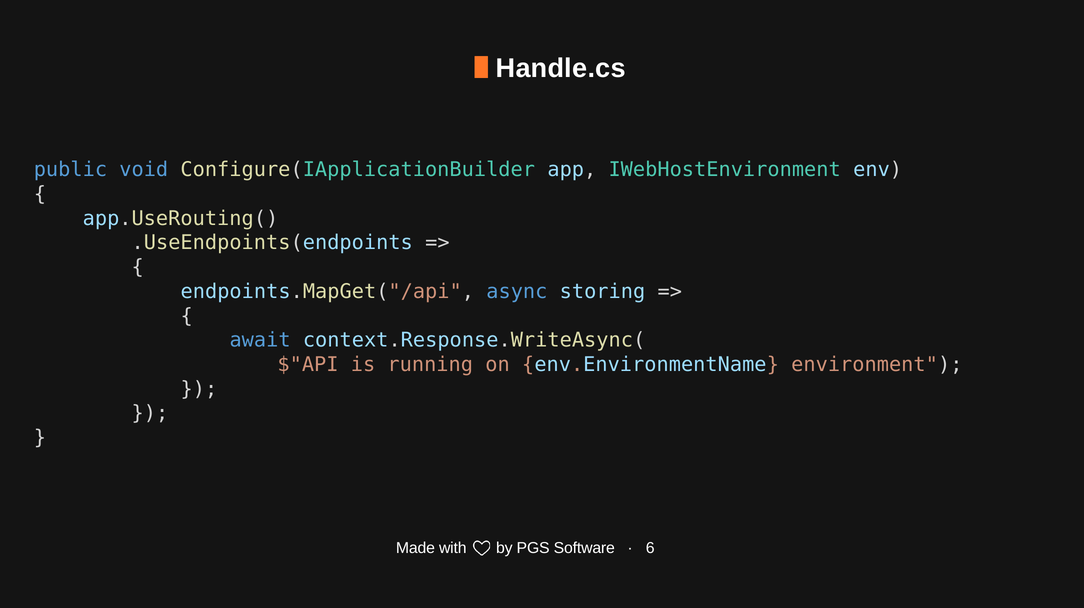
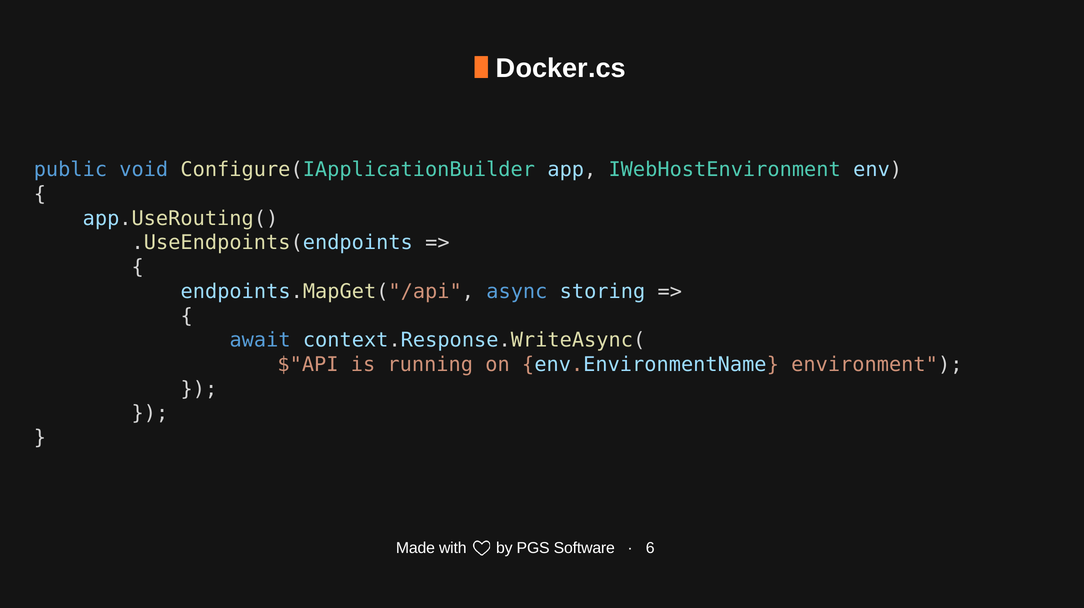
Handle.cs: Handle.cs -> Docker.cs (561, 68)
